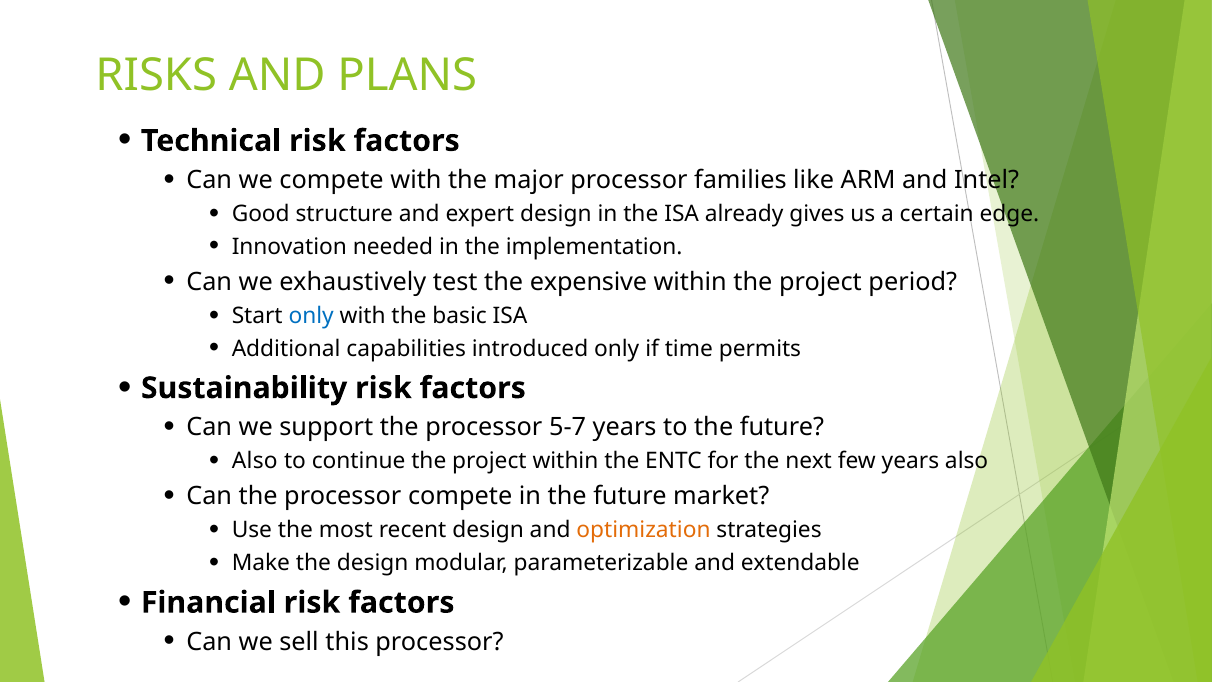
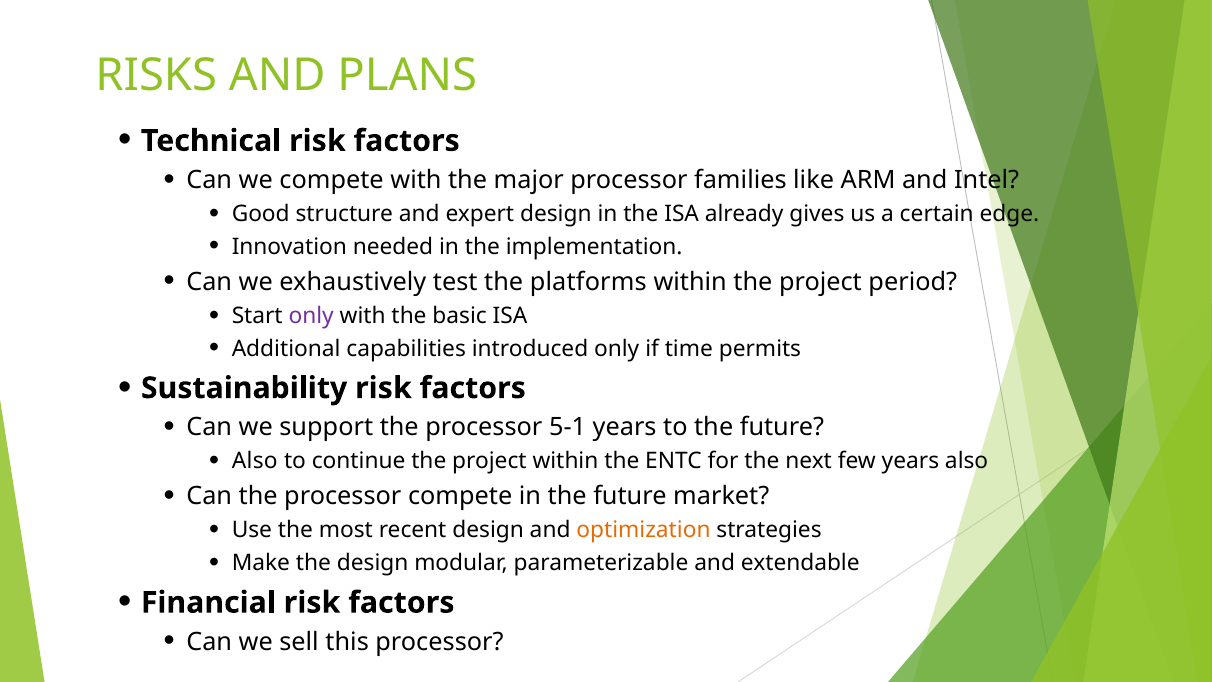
expensive: expensive -> platforms (588, 282)
only colour: blue -> purple (311, 316)
5-7: 5-7 -> 5-1 (568, 427)
